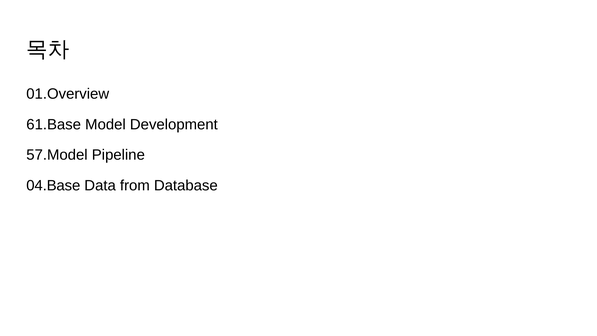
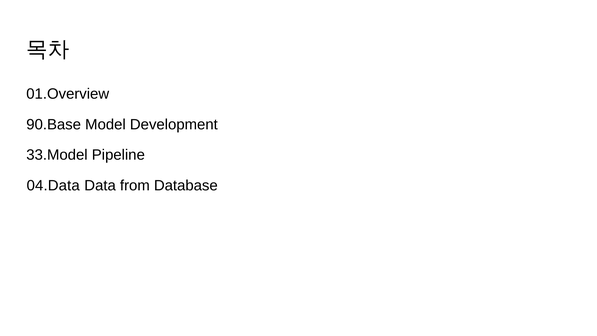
61.Base: 61.Base -> 90.Base (54, 124)
57.Model: 57.Model -> 33.Model (57, 155)
04.Base: 04.Base -> 04.Data (53, 185)
